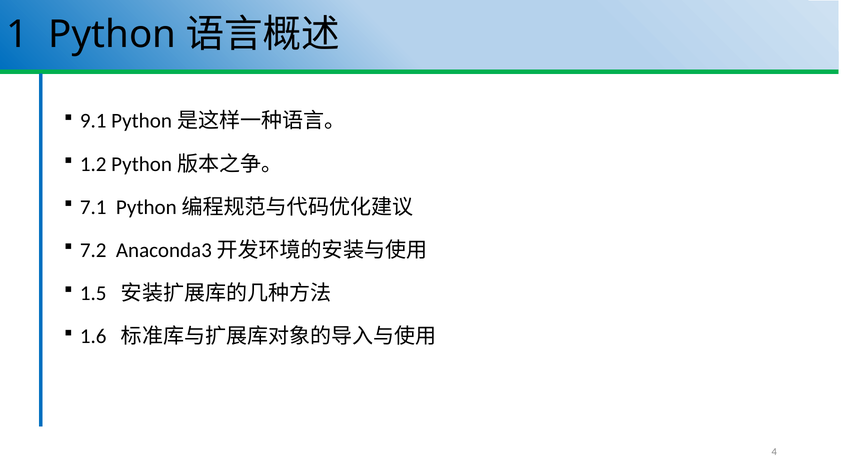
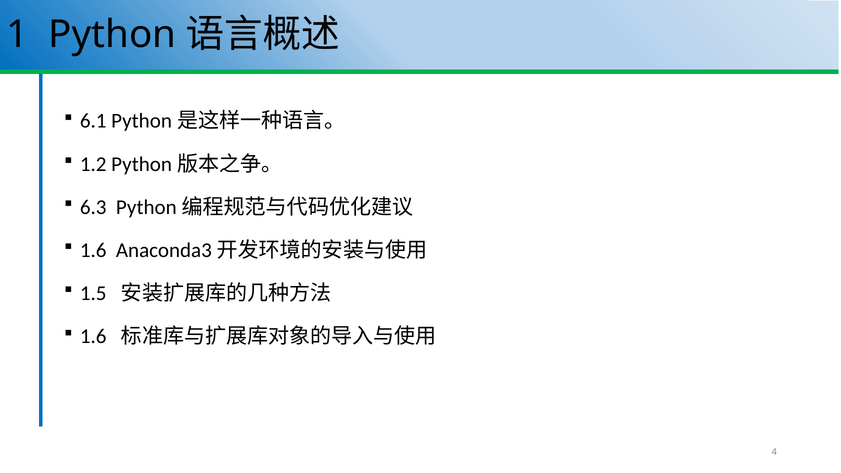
9.1: 9.1 -> 6.1 (93, 121)
7.1: 7.1 -> 6.3 (93, 207)
7.2: 7.2 -> 1.6 (93, 250)
